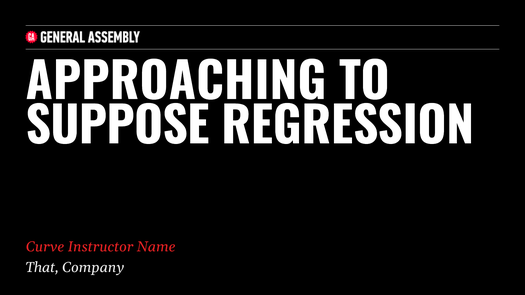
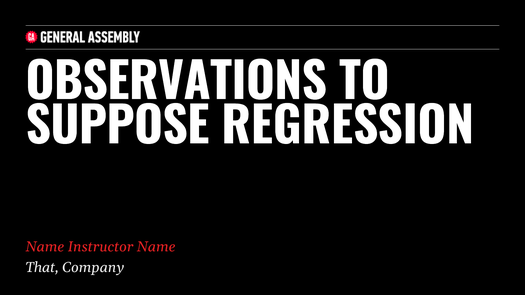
APPROACHING: APPROACHING -> OBSERVATIONS (176, 83)
Curve: Curve -> Name (45, 247)
